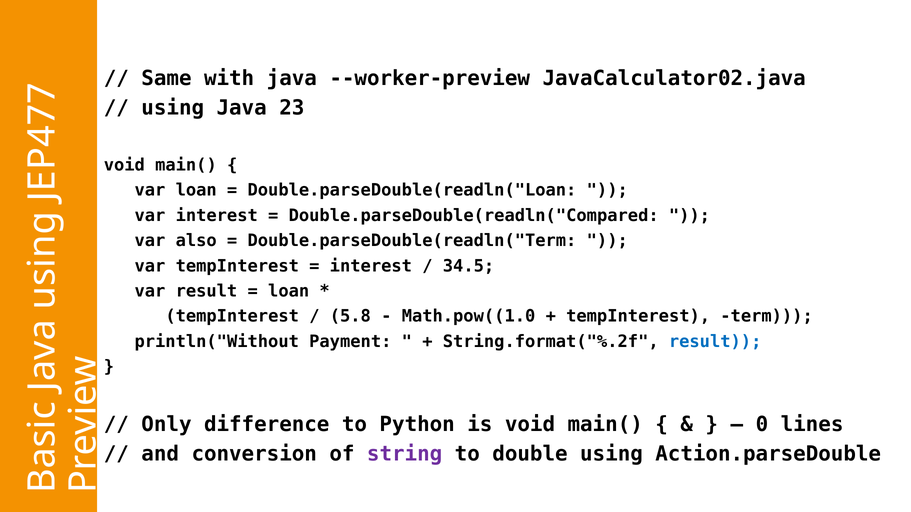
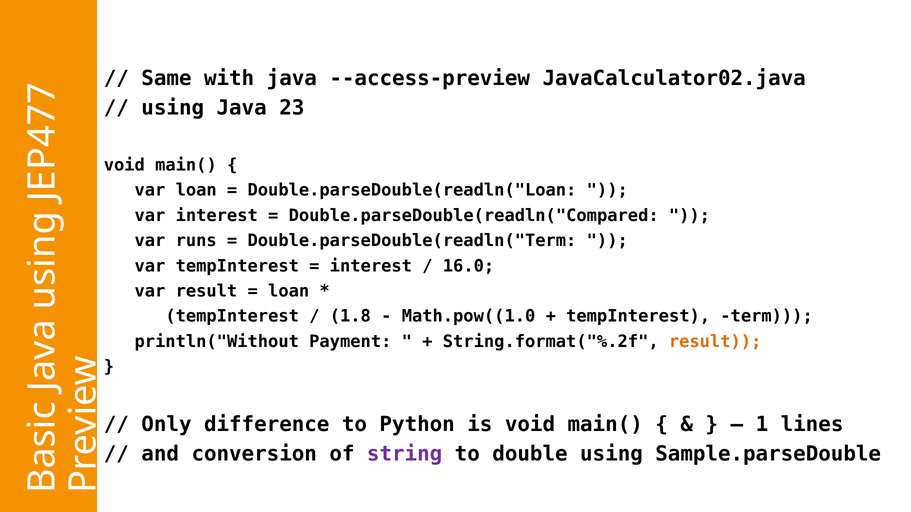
--worker-preview: --worker-preview -> --access-preview (430, 78)
also: also -> runs (196, 241)
34.5: 34.5 -> 16.0 (469, 266)
5.8: 5.8 -> 1.8 (350, 317)
result colour: blue -> orange (715, 342)
0: 0 -> 1 (762, 425)
Action.parseDouble: Action.parseDouble -> Sample.parseDouble (768, 454)
